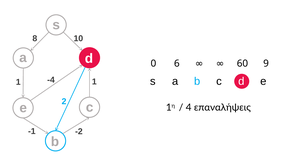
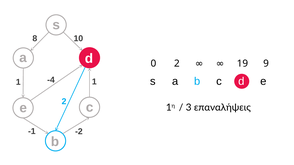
0 6: 6 -> 2 (177, 64)
60: 60 -> 19 (242, 64)
4: 4 -> 3 (189, 108)
